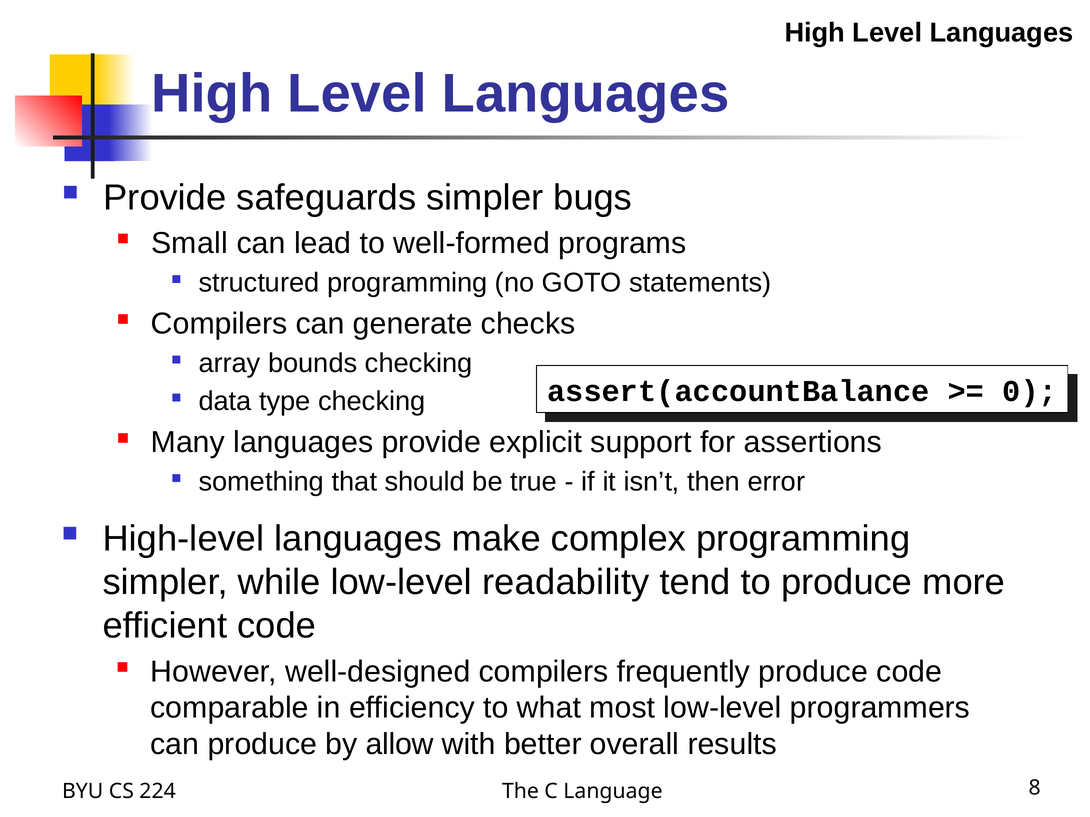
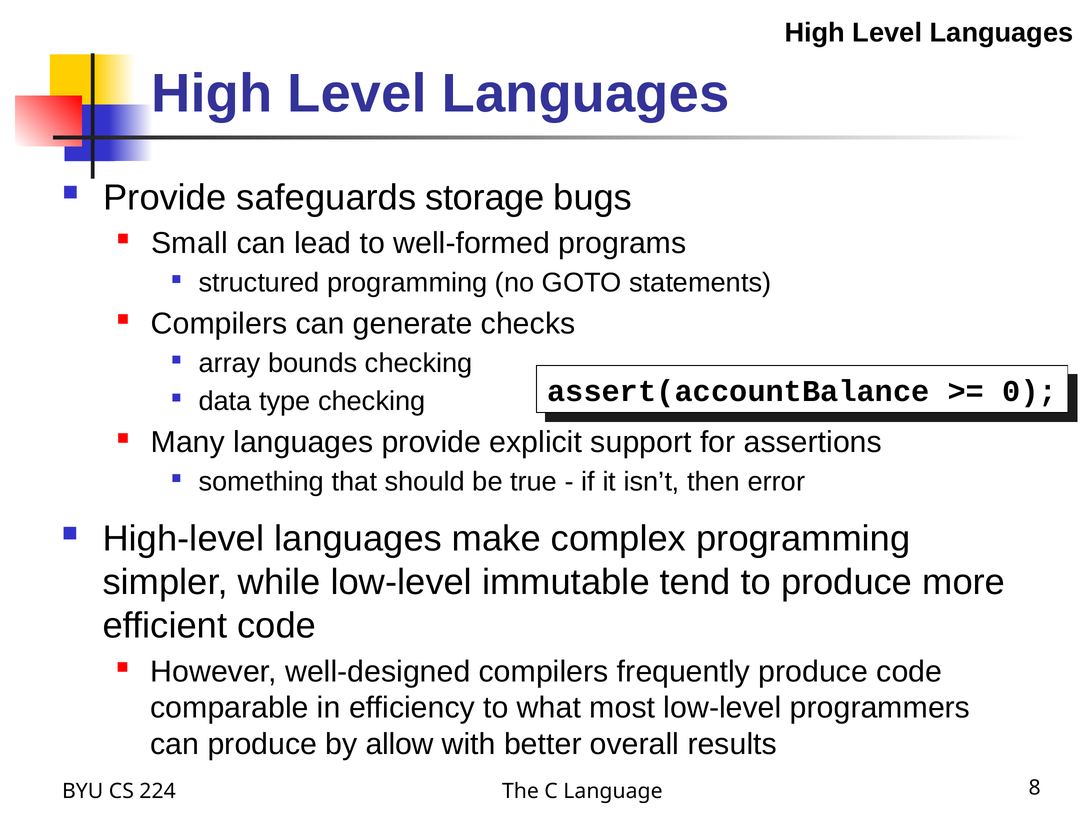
safeguards simpler: simpler -> storage (485, 198)
readability: readability -> immutable (566, 583)
